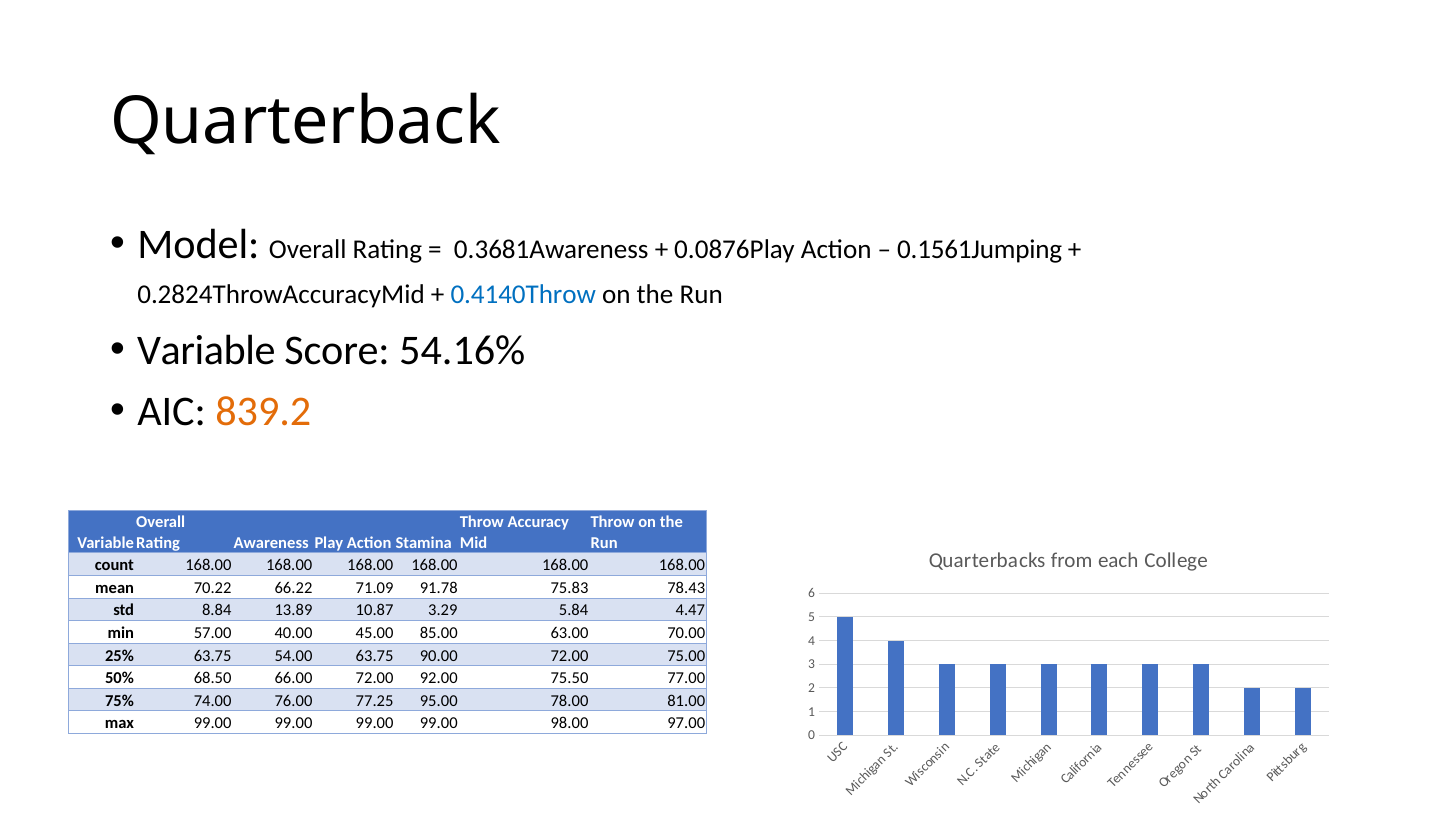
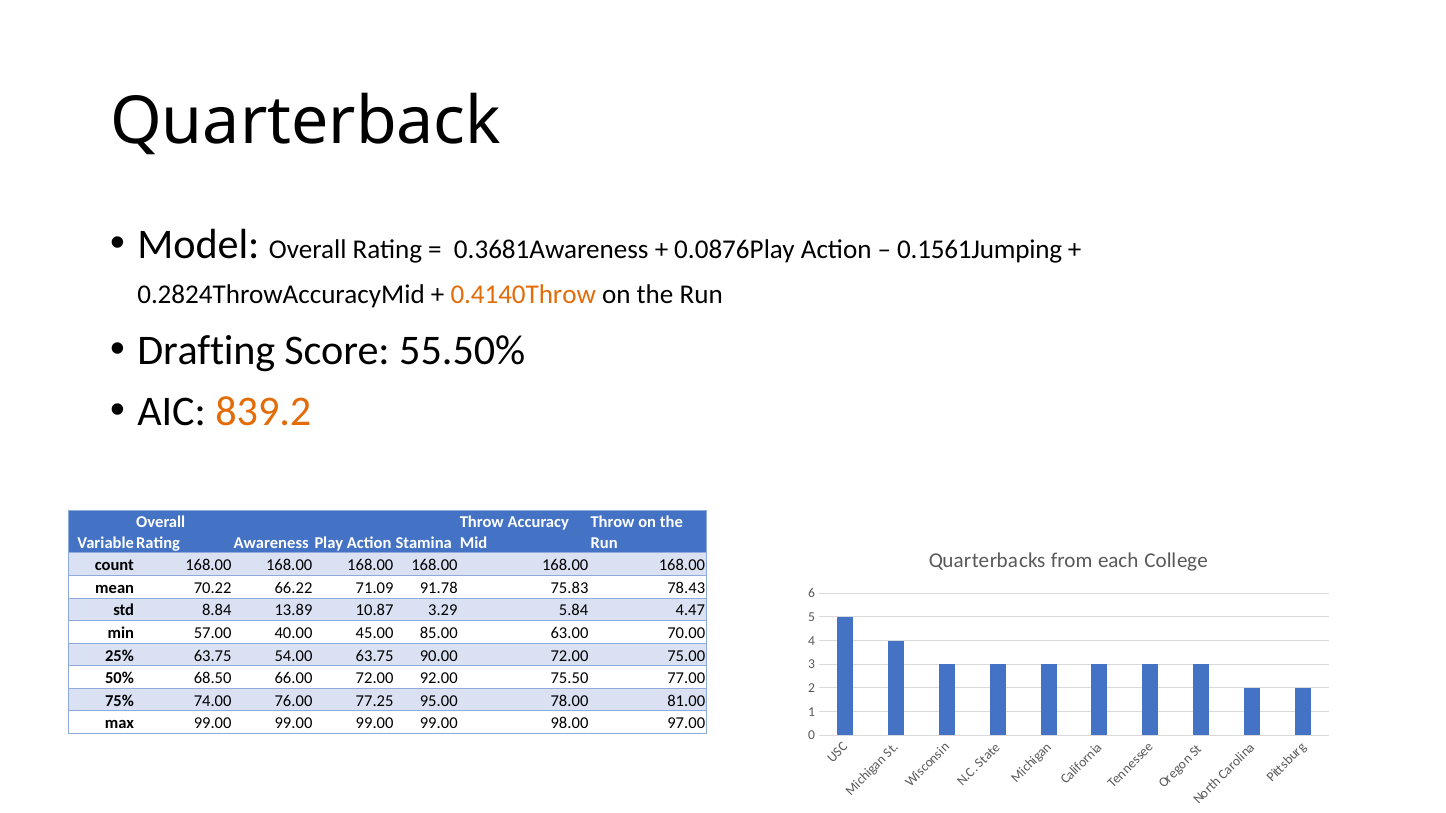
0.4140Throw colour: blue -> orange (523, 295)
Variable: Variable -> Drafting (206, 351)
54.16%: 54.16% -> 55.50% (462, 351)
